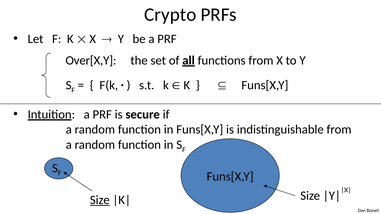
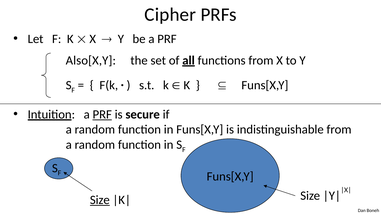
Crypto: Crypto -> Cipher (170, 15)
Over[X,Y: Over[X,Y -> Also[X,Y (91, 61)
PRF underline: none -> present (102, 114)
